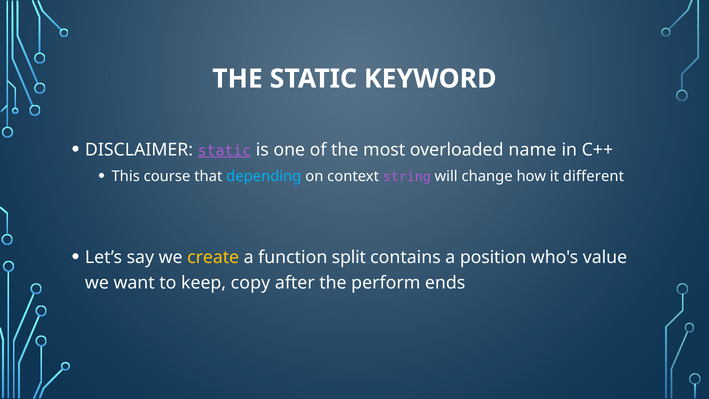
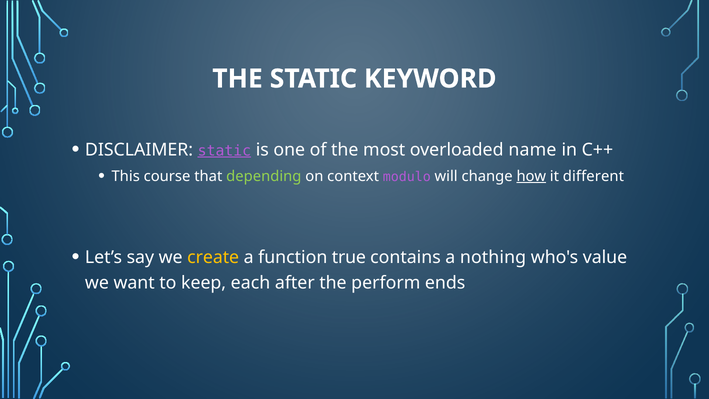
depending colour: light blue -> light green (264, 176)
string: string -> modulo (407, 177)
how underline: none -> present (531, 176)
split: split -> true (349, 257)
position: position -> nothing (493, 257)
copy: copy -> each (251, 283)
